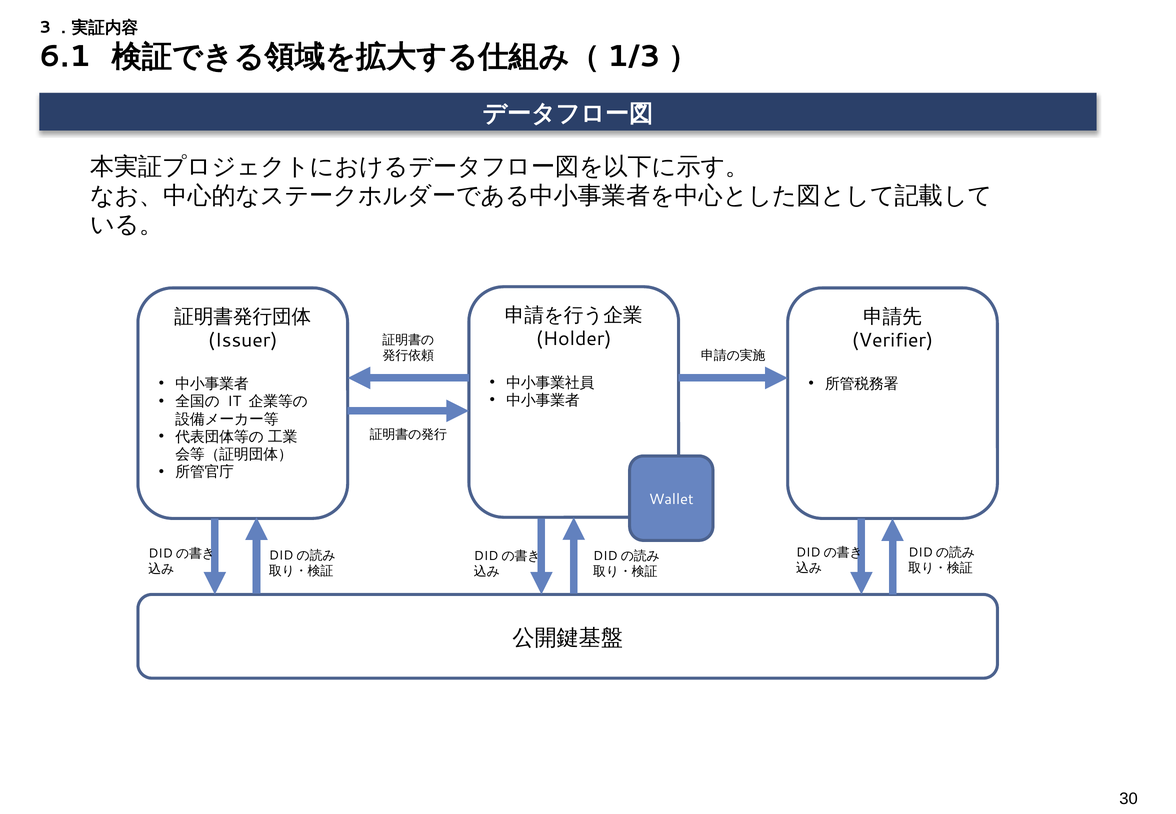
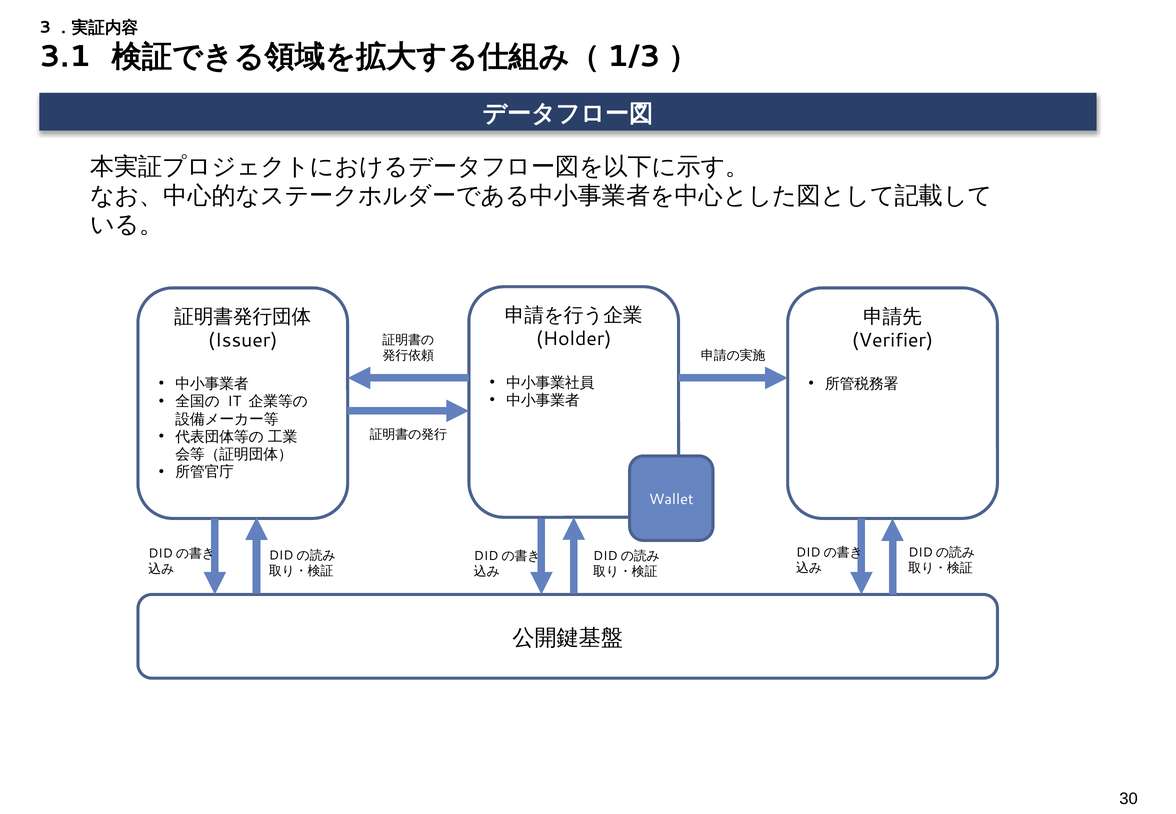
6.1: 6.1 -> 3.1 (65, 56)
